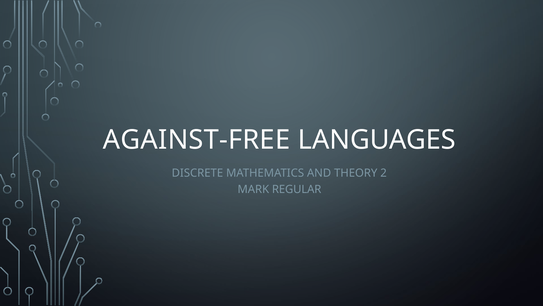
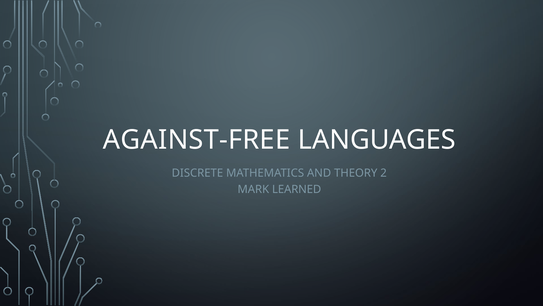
REGULAR: REGULAR -> LEARNED (297, 189)
